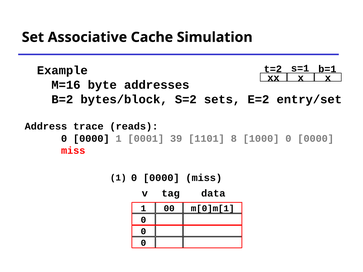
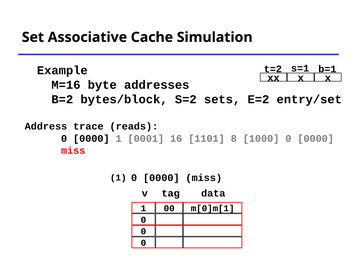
39: 39 -> 16 (176, 139)
